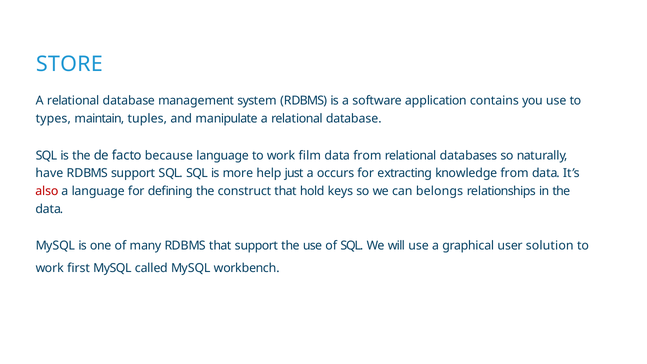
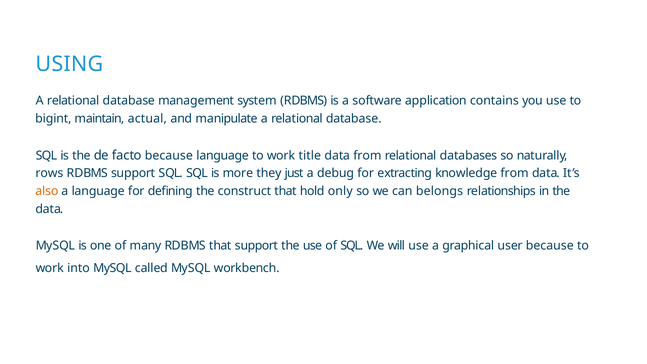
STORE: STORE -> USING (69, 64)
types: types -> bigint (53, 118)
tuples: tuples -> actual (147, 118)
film: film -> title (310, 155)
have: have -> rows (49, 173)
help: help -> they (269, 173)
occurs: occurs -> debug (336, 173)
also colour: red -> orange (47, 191)
keys: keys -> only (340, 191)
user solution: solution -> because (550, 246)
first: first -> into (79, 268)
